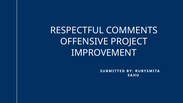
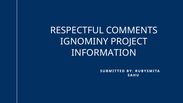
OFFENSIVE: OFFENSIVE -> IGNOMINY (84, 41)
IMPROVEMENT: IMPROVEMENT -> INFORMATION (104, 53)
